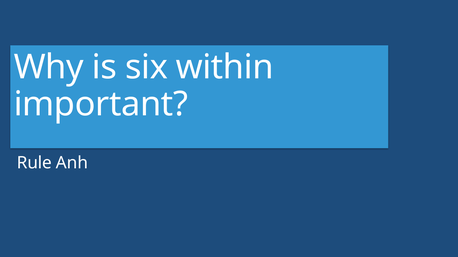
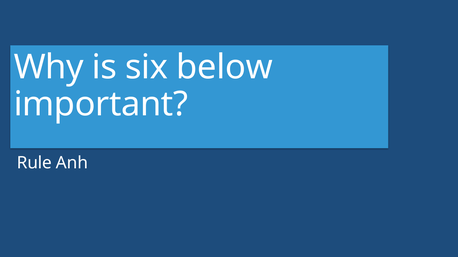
within: within -> below (225, 67)
